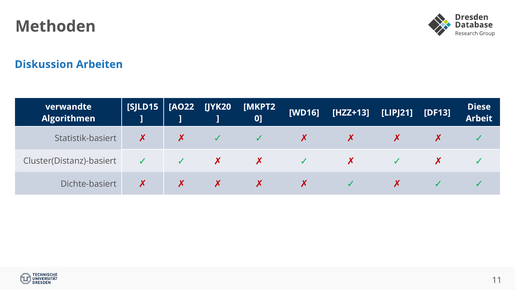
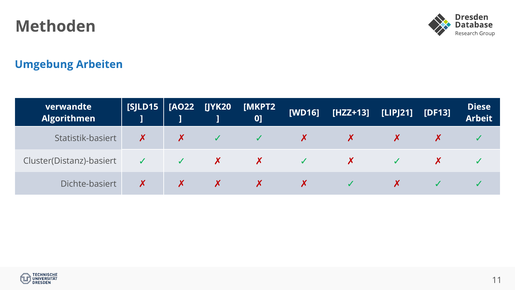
Diskussion: Diskussion -> Umgebung (44, 64)
